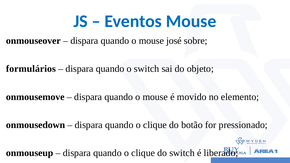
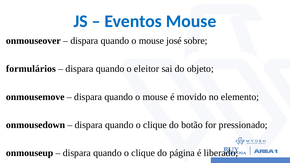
o switch: switch -> eleitor (147, 69)
do switch: switch -> página (182, 153)
